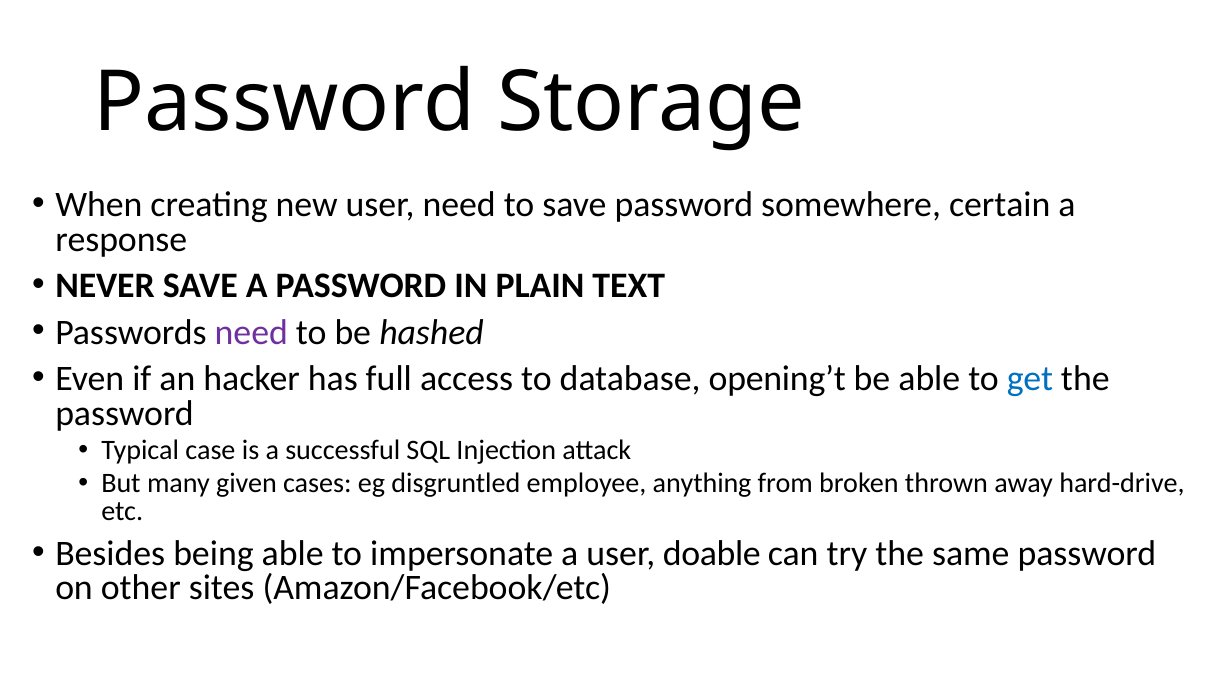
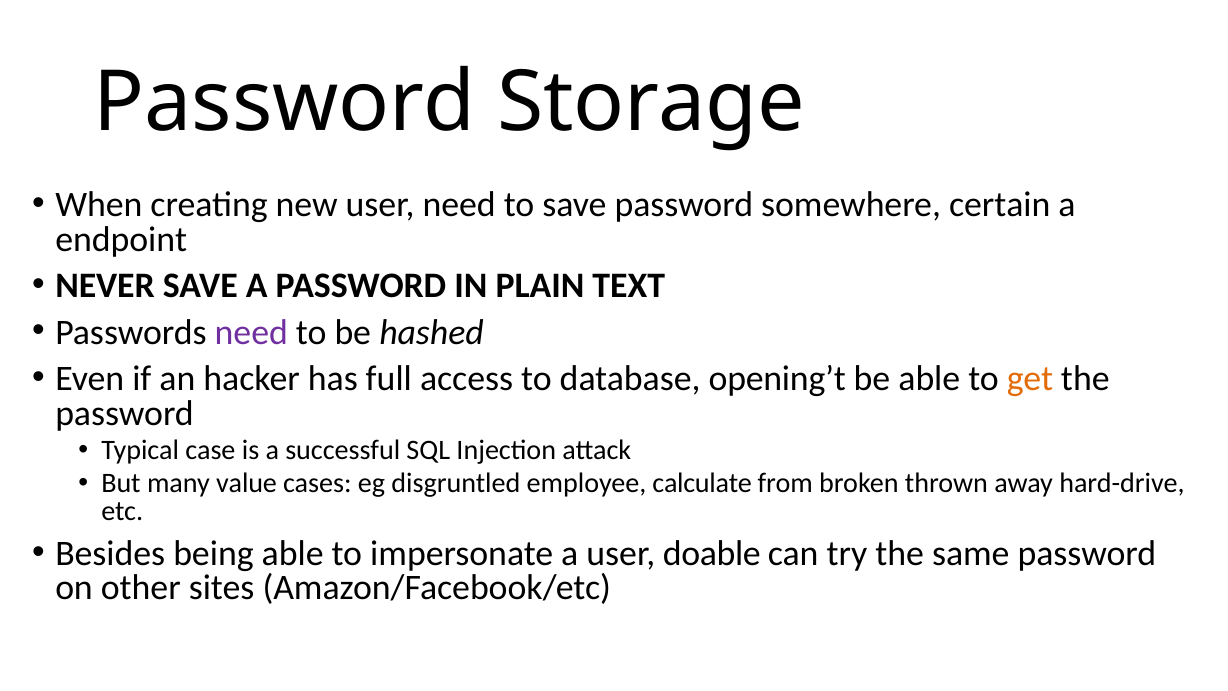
response: response -> endpoint (121, 239)
get colour: blue -> orange (1030, 378)
given: given -> value (247, 483)
anything: anything -> calculate (702, 483)
